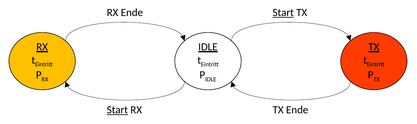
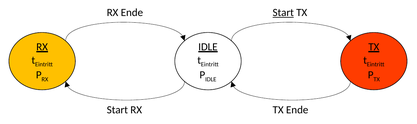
Start underline: present -> none (117, 110)
